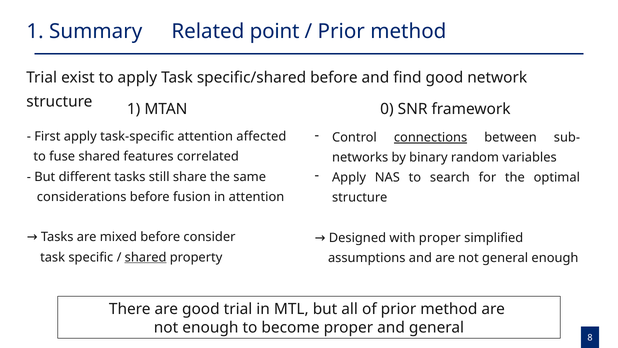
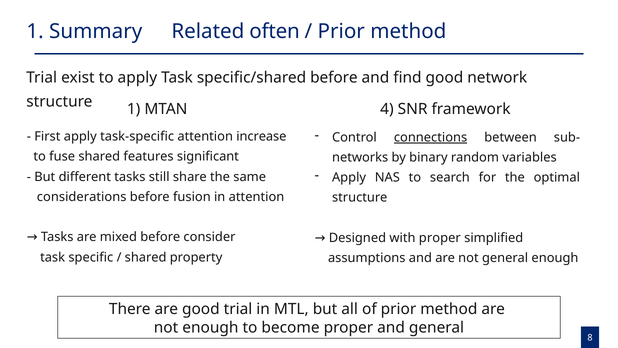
point: point -> often (275, 32)
0: 0 -> 4 (387, 109)
affected: affected -> increase (261, 136)
correlated: correlated -> significant (208, 157)
shared underline: present -> none (146, 257)
